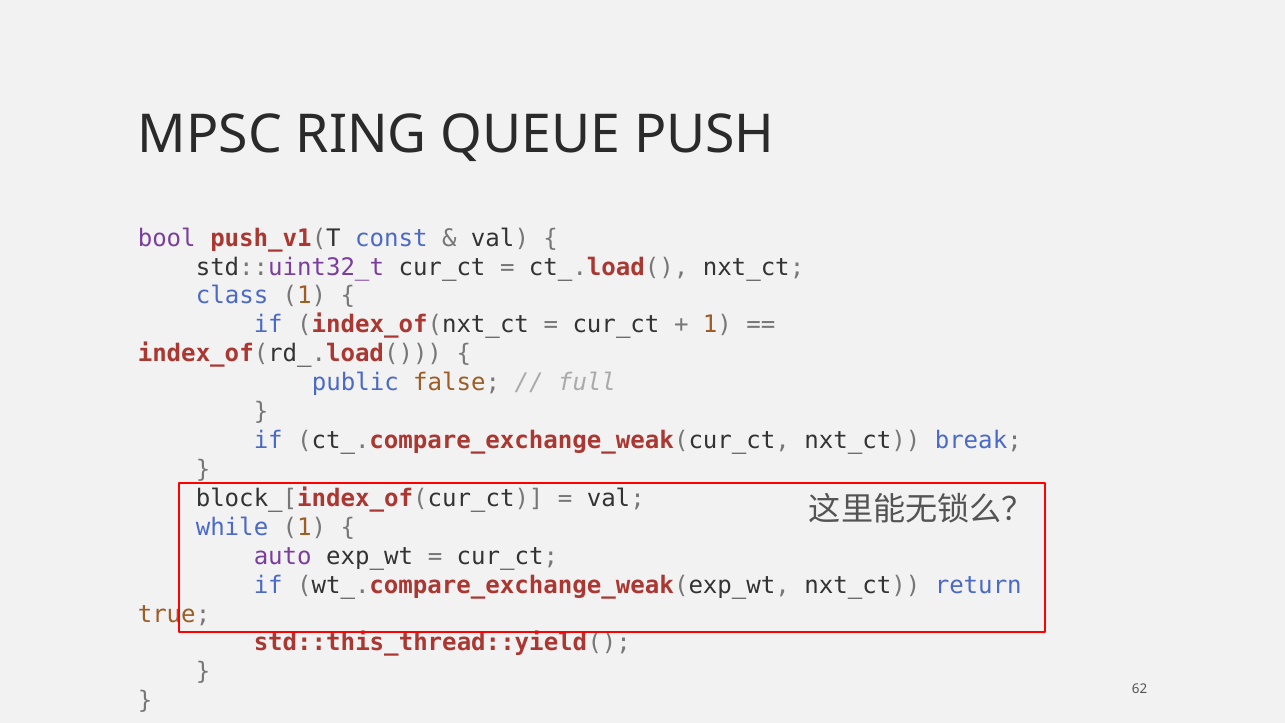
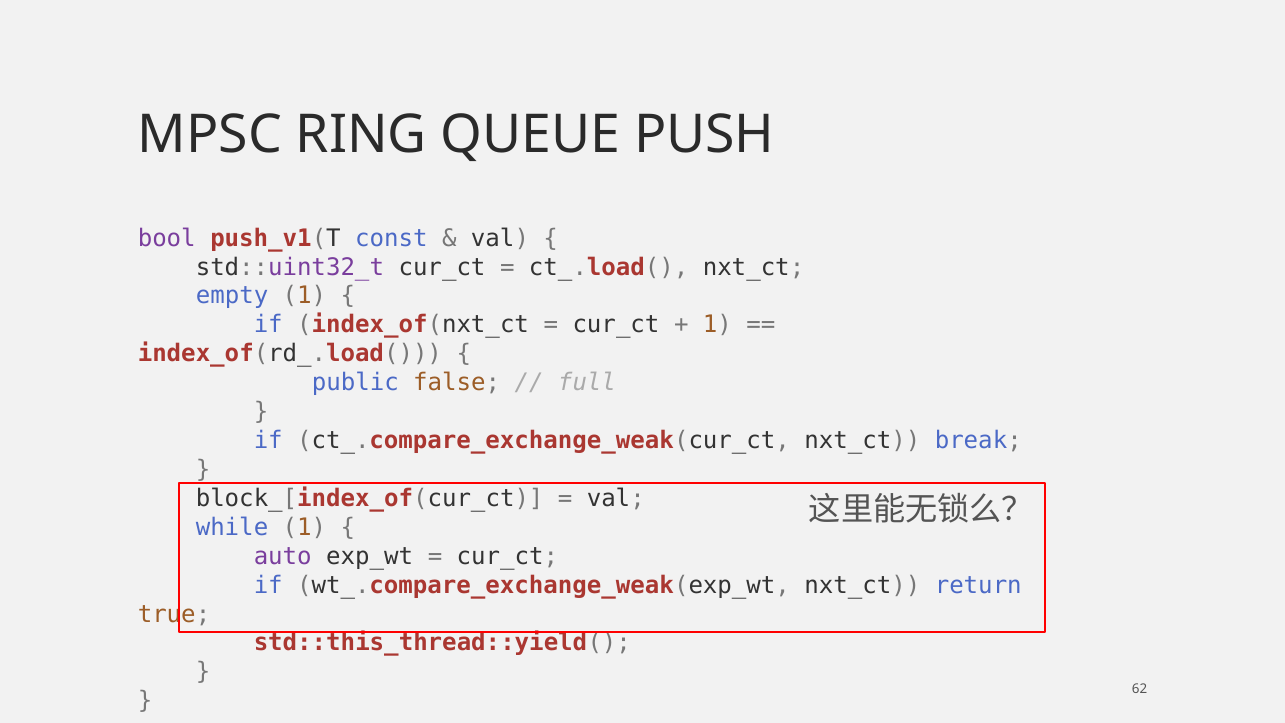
class: class -> empty (232, 296)
